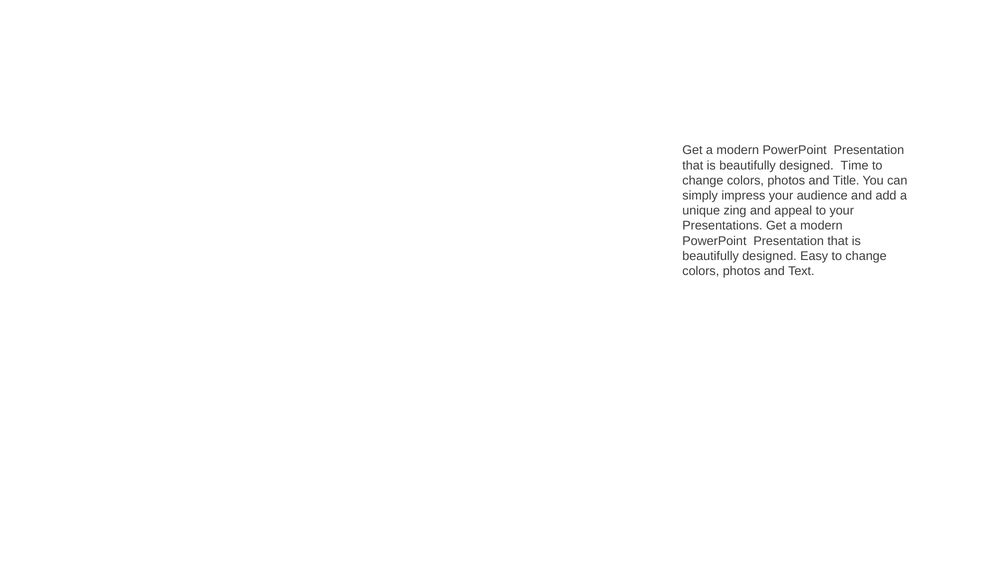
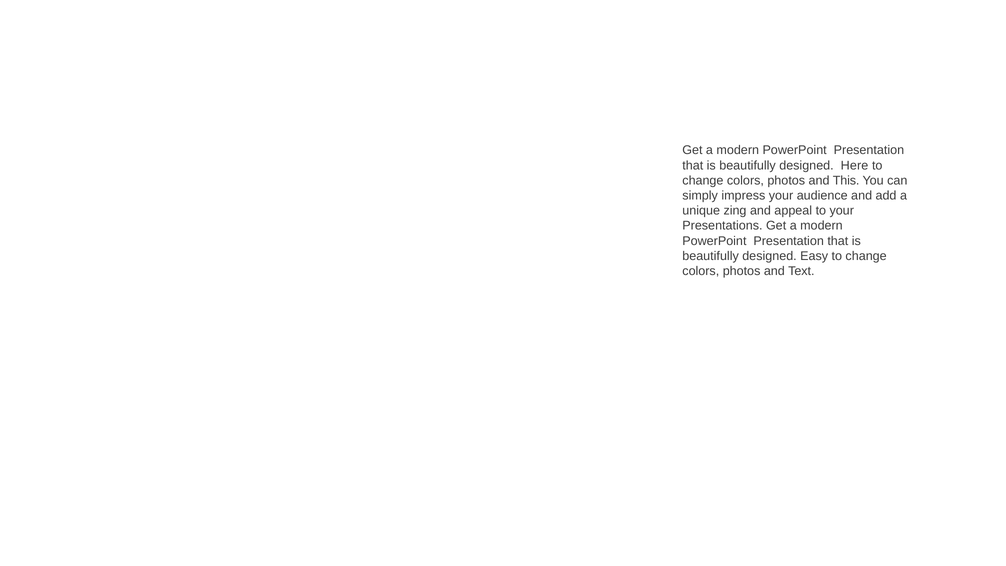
designed Time: Time -> Here (855, 165)
and Title: Title -> This (846, 180)
